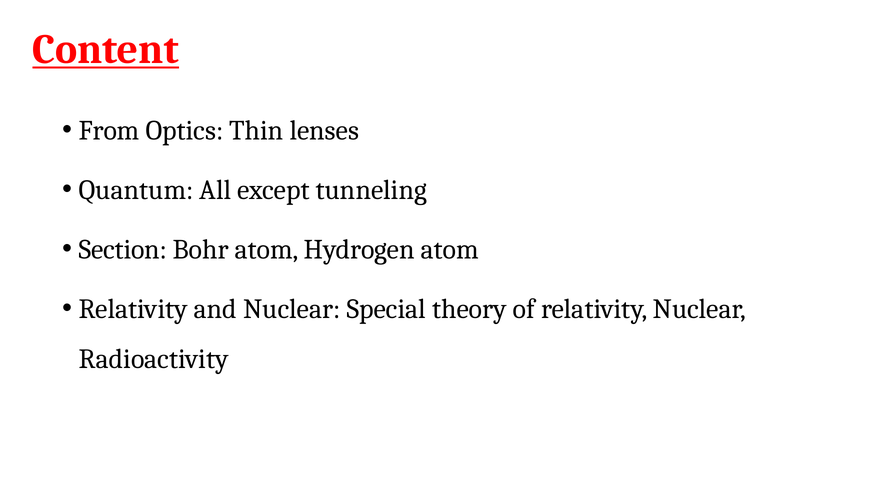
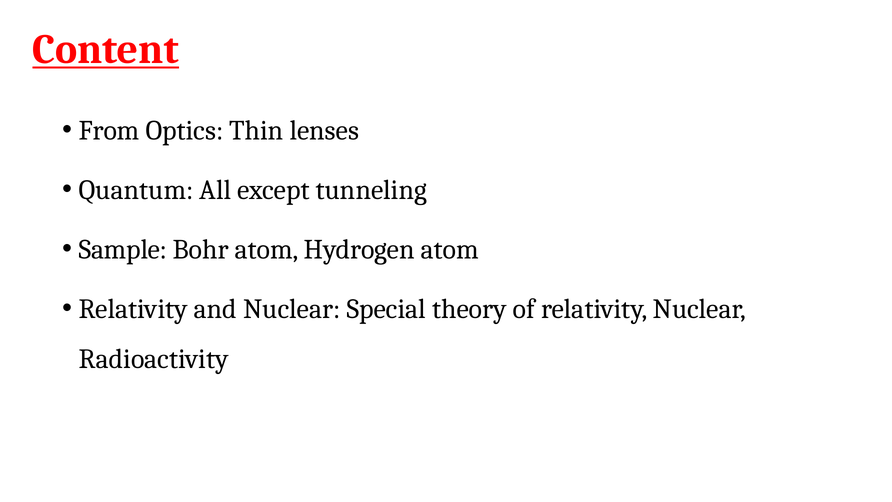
Section: Section -> Sample (123, 249)
